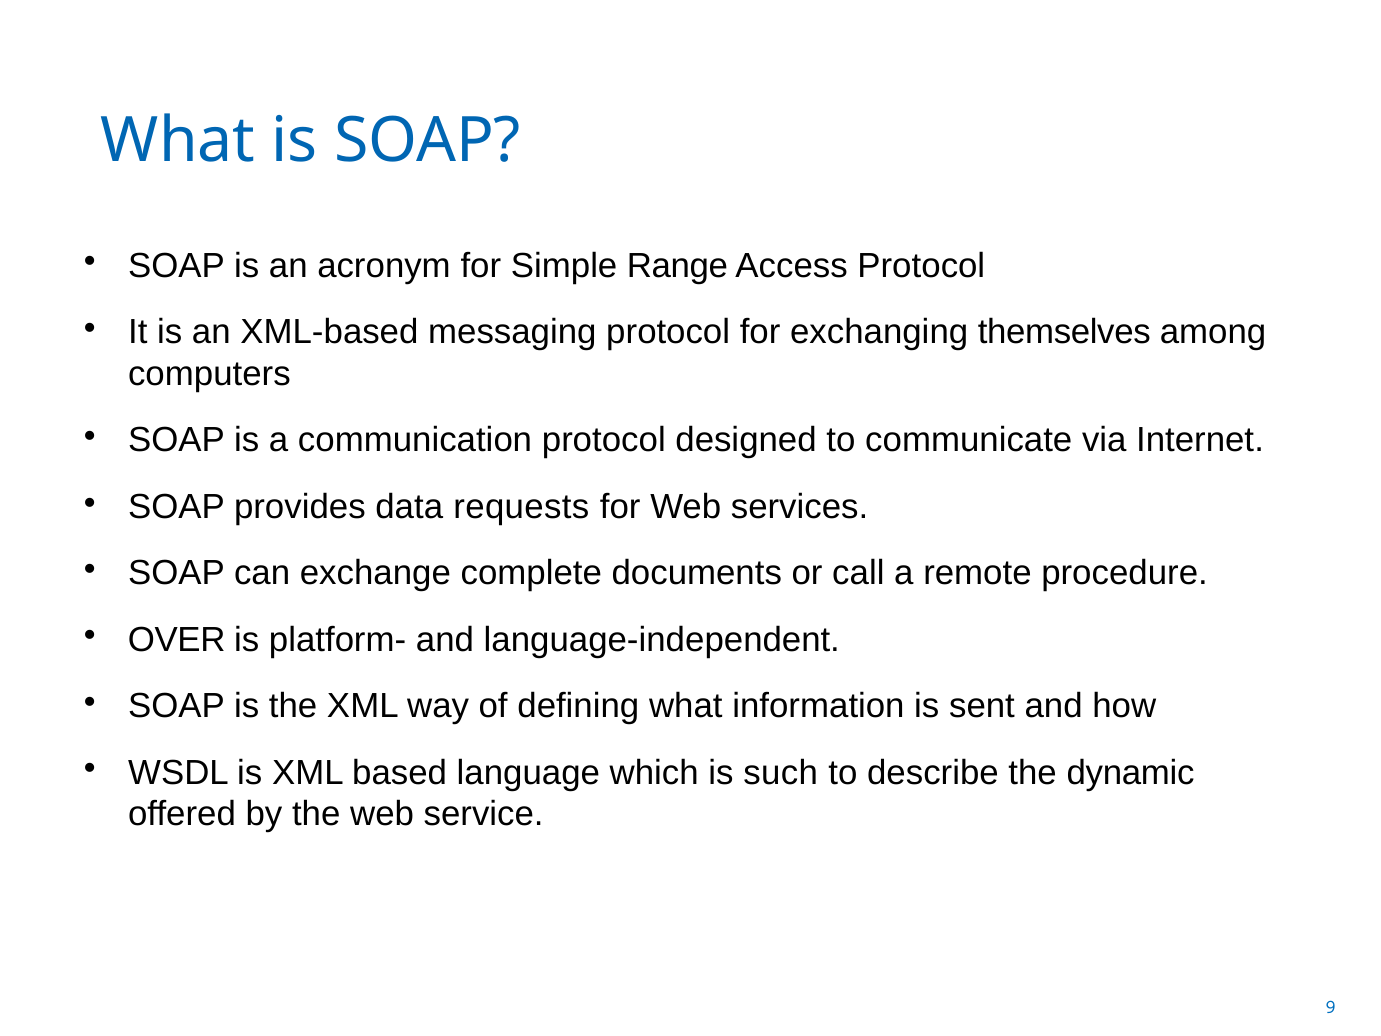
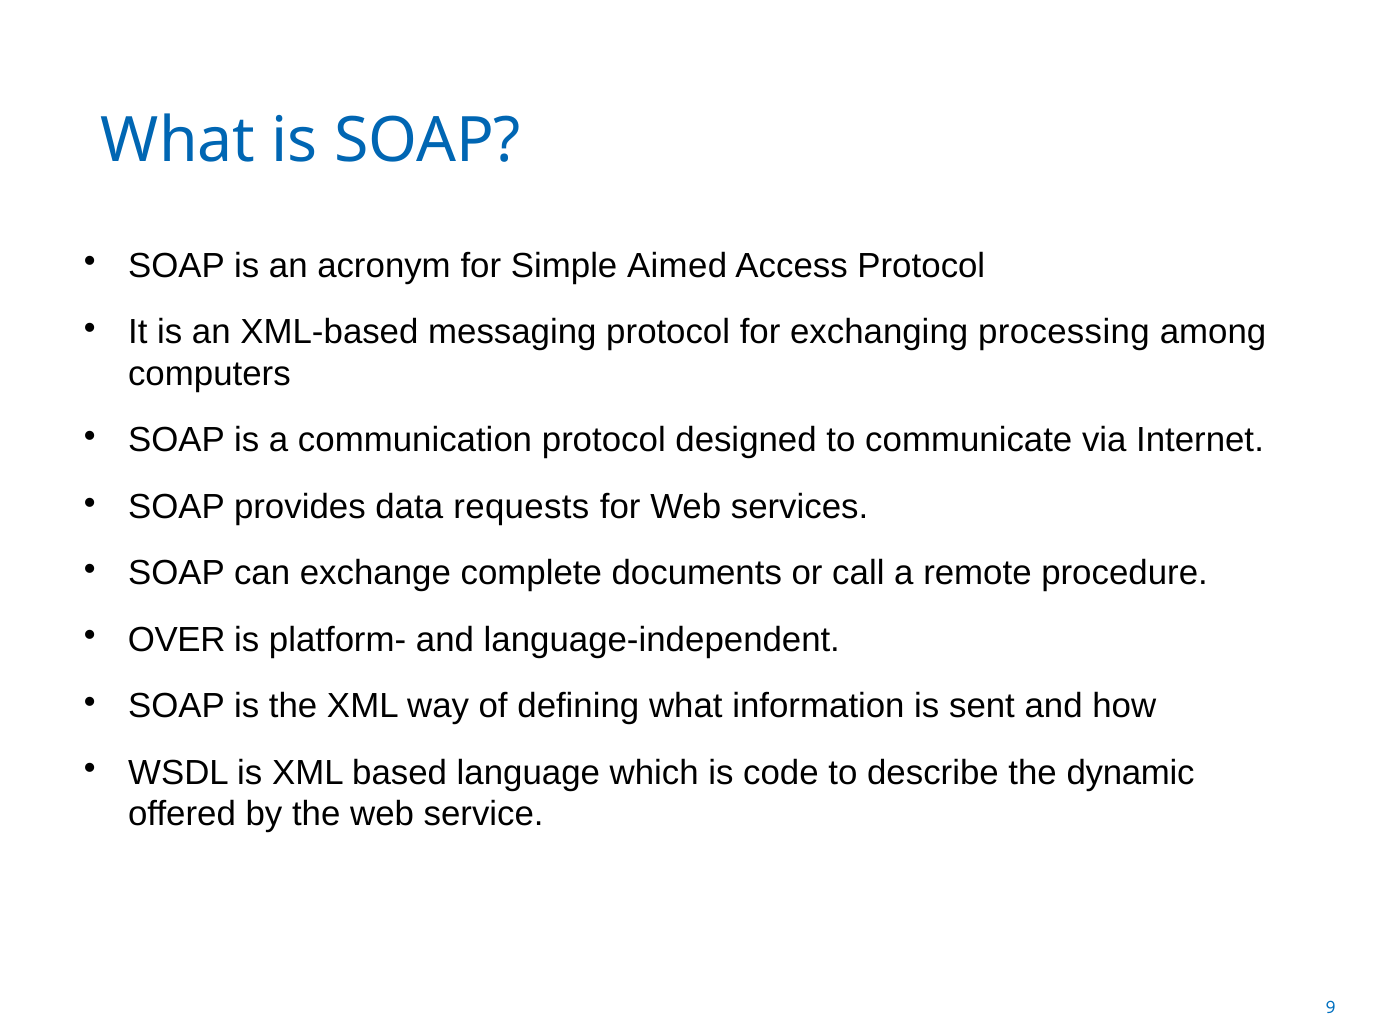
Range: Range -> Aimed (677, 266)
themselves: themselves -> processing (1064, 332)
such: such -> code (781, 772)
